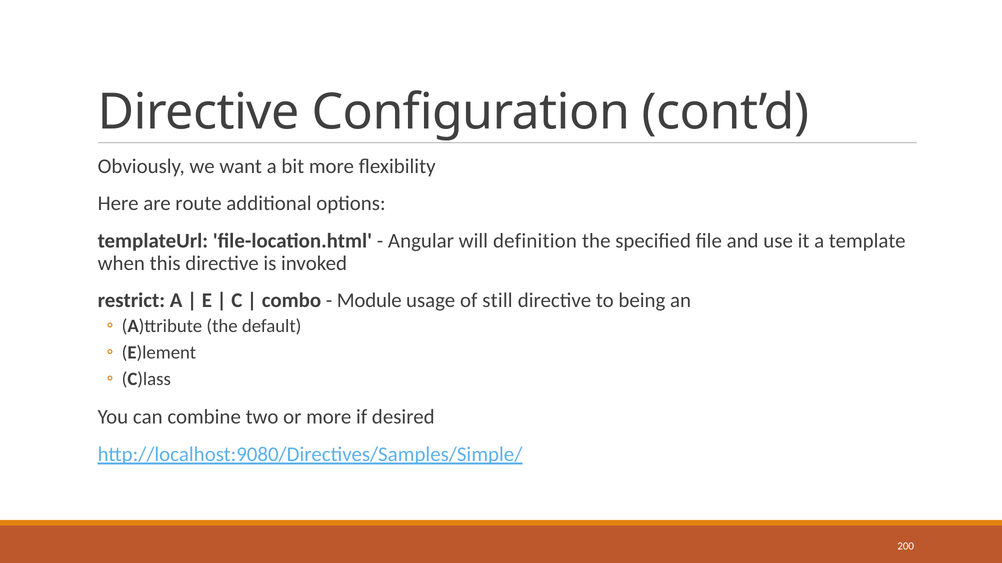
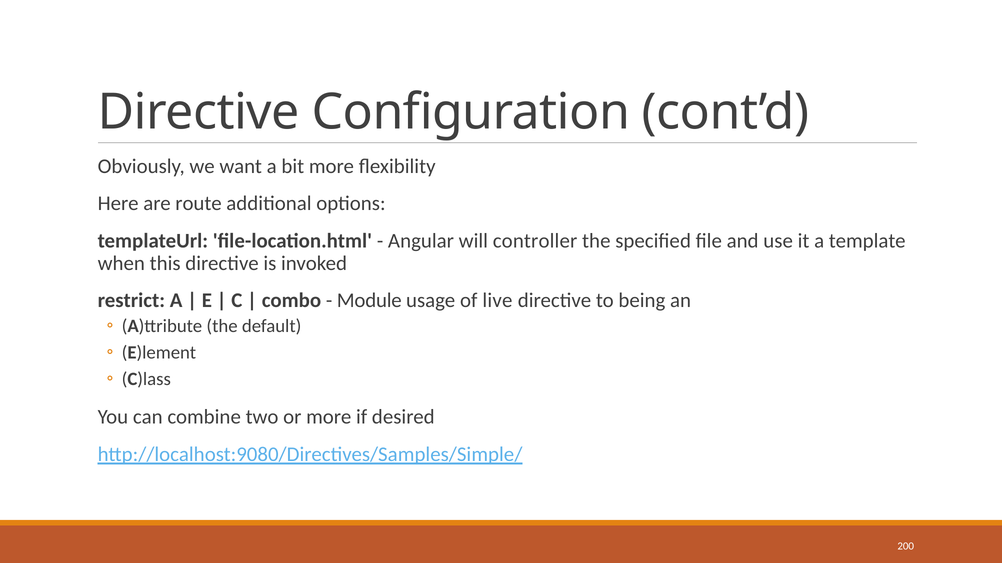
definition: definition -> controller (535, 241)
still: still -> live (497, 301)
